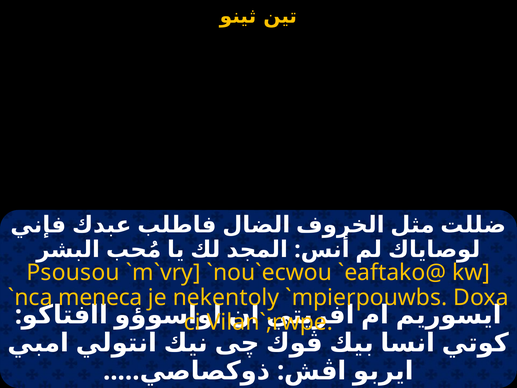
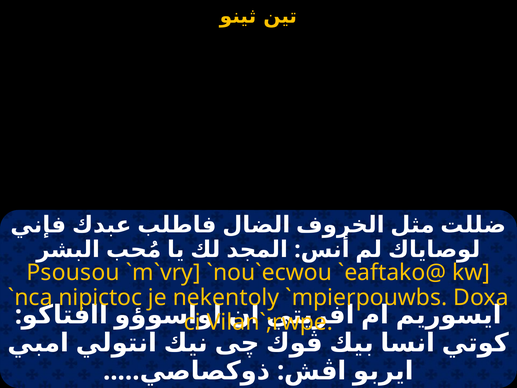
meneca: meneca -> nipictoc (100, 297)
